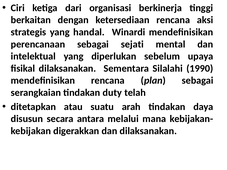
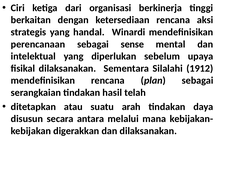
sejati: sejati -> sense (132, 44)
1990: 1990 -> 1912 (200, 68)
duty: duty -> hasil (112, 93)
